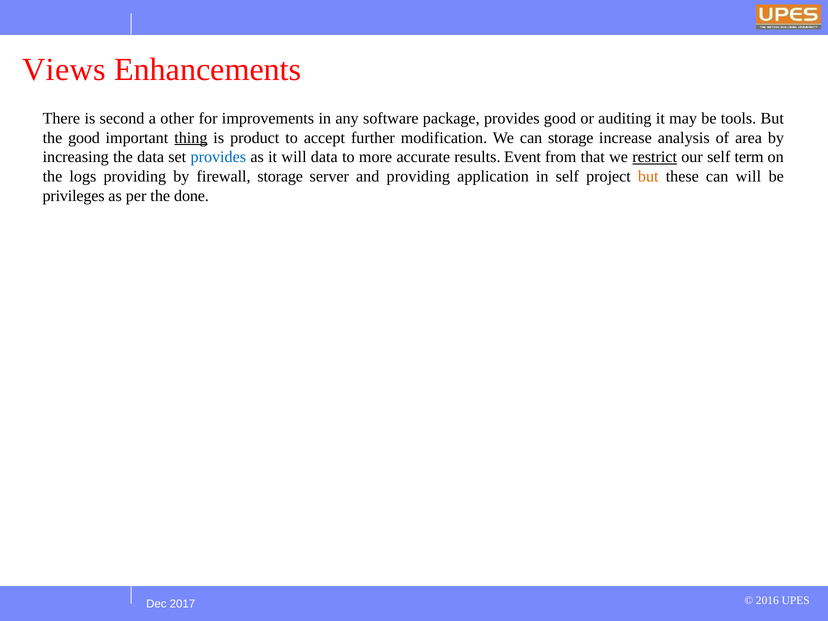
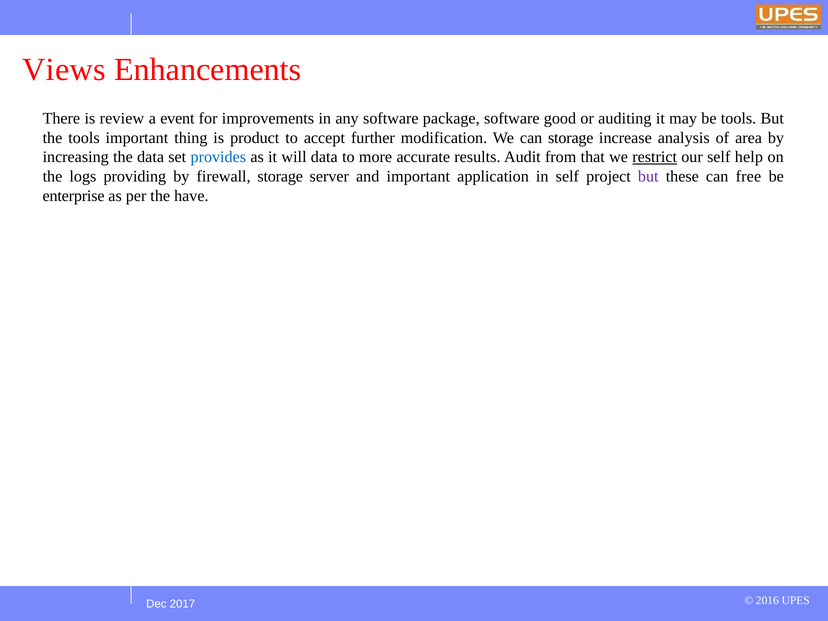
second: second -> review (122, 118)
other: other -> event (177, 118)
package provides: provides -> software (512, 118)
the good: good -> tools (84, 138)
thing underline: present -> none (191, 138)
Event: Event -> Audit (522, 157)
term: term -> help (749, 157)
and providing: providing -> important (418, 176)
but colour: orange -> purple (648, 176)
can will: will -> free (748, 176)
privileges: privileges -> enterprise (74, 196)
done: done -> have (191, 196)
